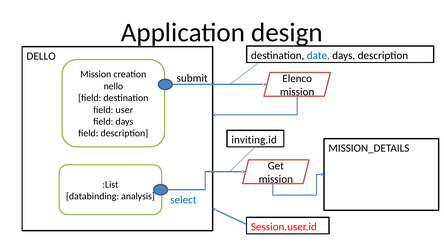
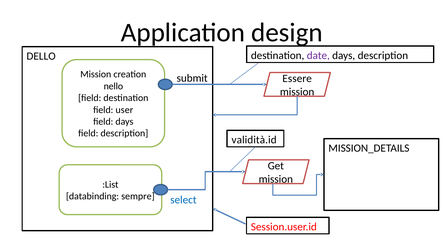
date colour: blue -> purple (318, 56)
Elenco: Elenco -> Essere (297, 79)
inviting.id: inviting.id -> validità.id (254, 140)
analysis: analysis -> sempre (138, 197)
